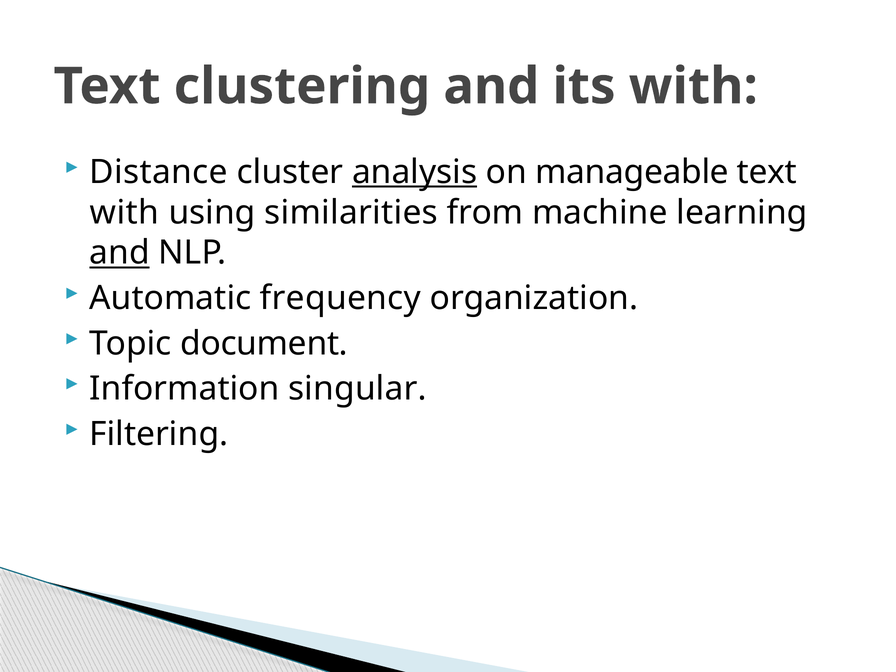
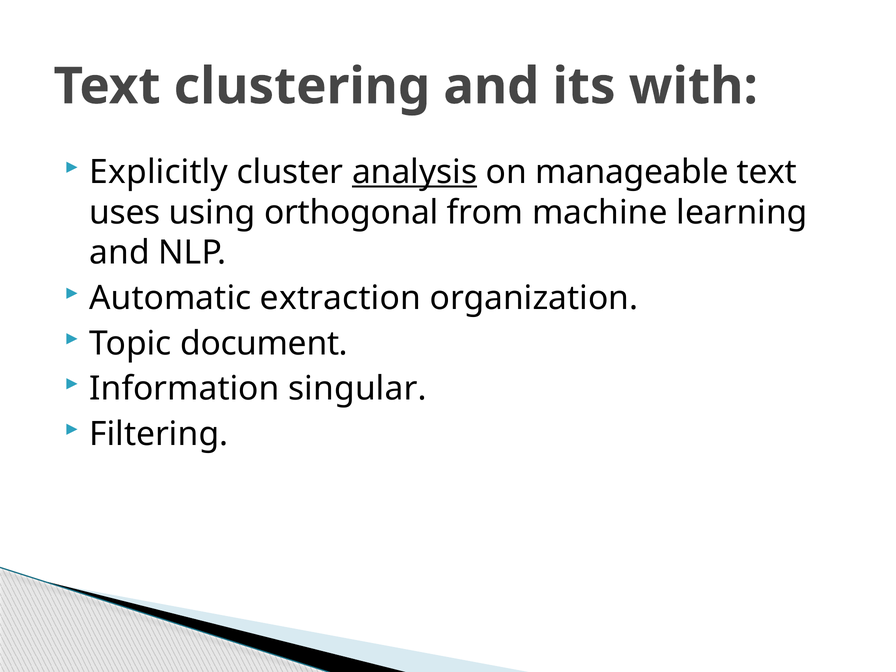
Distance: Distance -> Explicitly (159, 172)
with: with -> uses (125, 212)
similarities: similarities -> orthogonal (351, 212)
and underline: present -> none (120, 253)
frequency: frequency -> extraction (340, 298)
